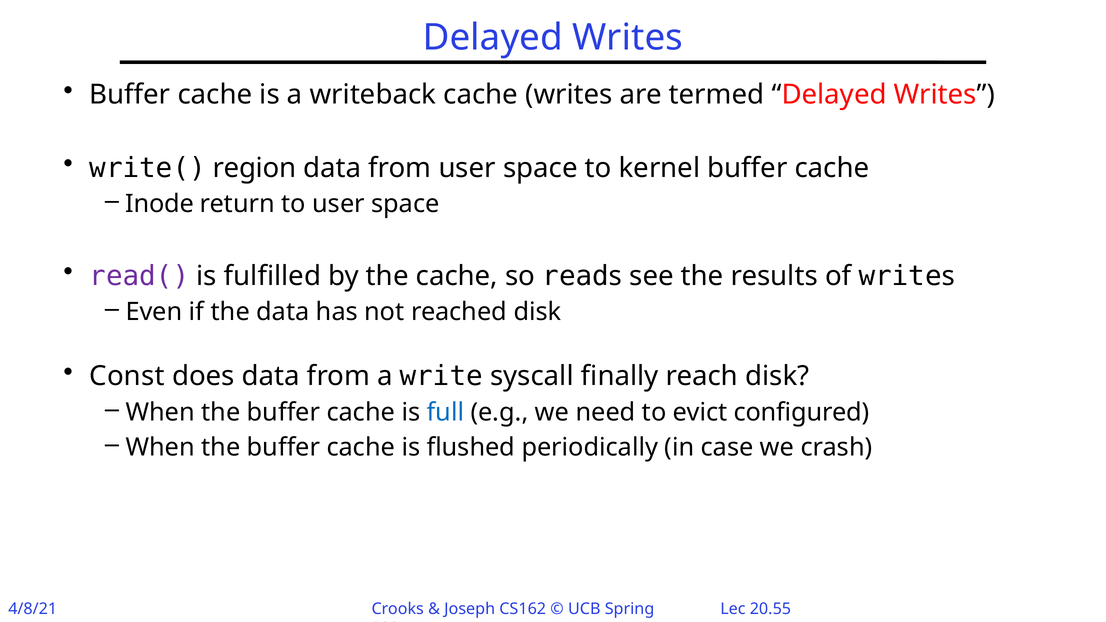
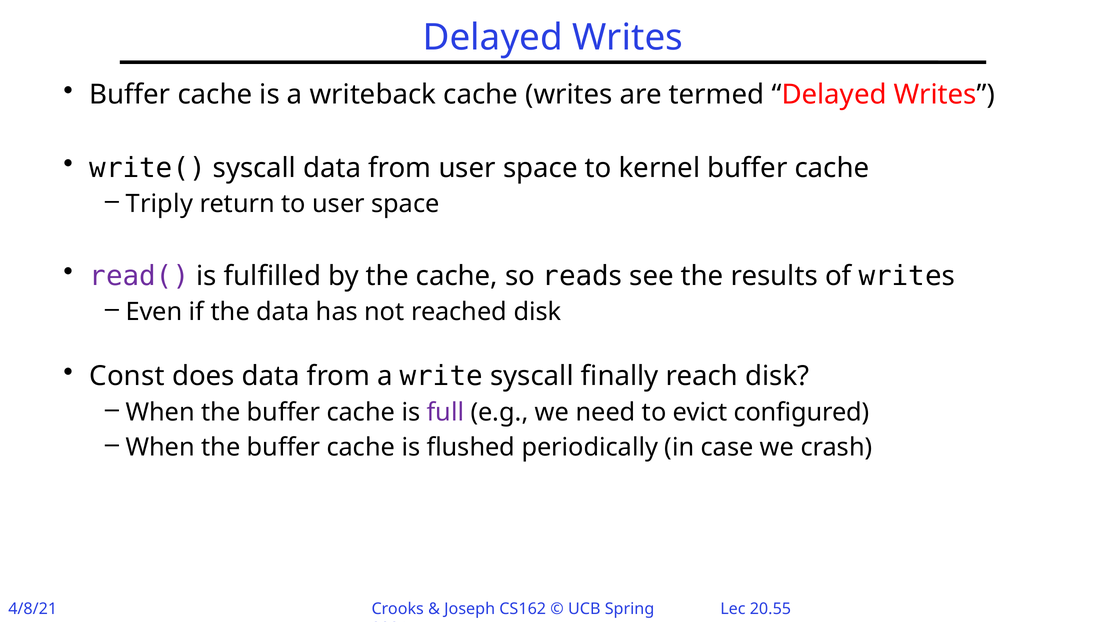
write( region: region -> syscall (255, 168)
Inode: Inode -> Triply (159, 204)
full colour: blue -> purple (445, 413)
